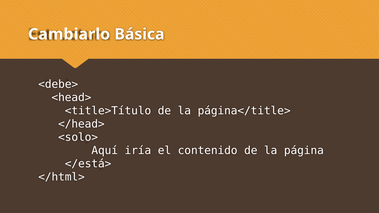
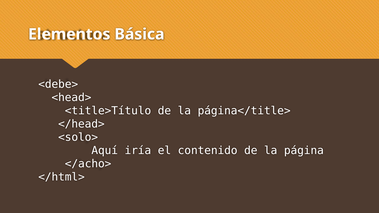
Cambiarlo: Cambiarlo -> Elementos (69, 34)
</está>: </está> -> </acho> (88, 164)
